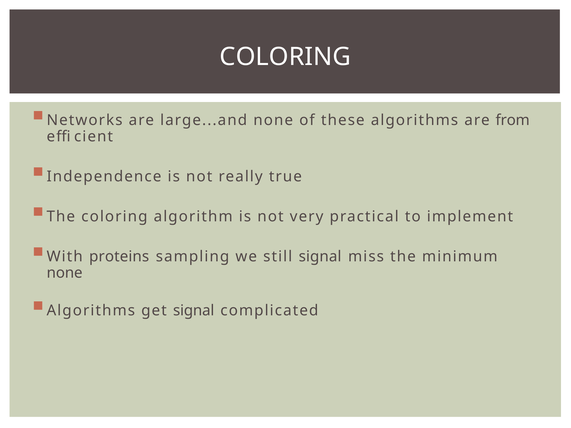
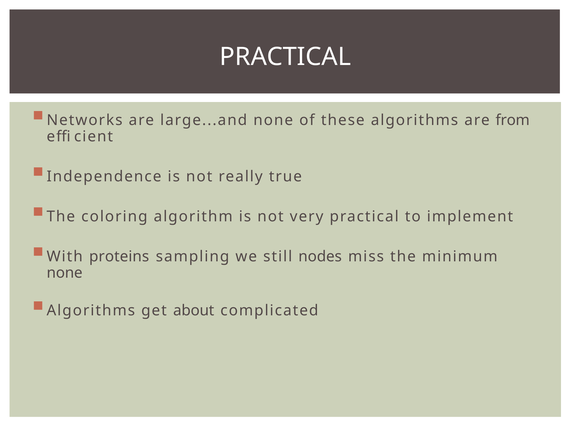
COLORING: COLORING -> PRACTICAL (285, 57)
still signal: signal -> nodes (320, 257)
get signal: signal -> about (194, 311)
